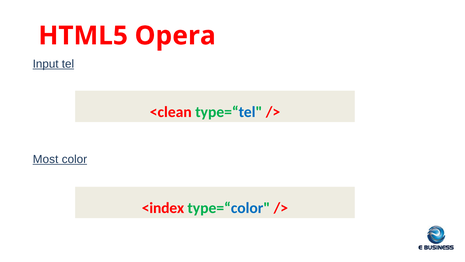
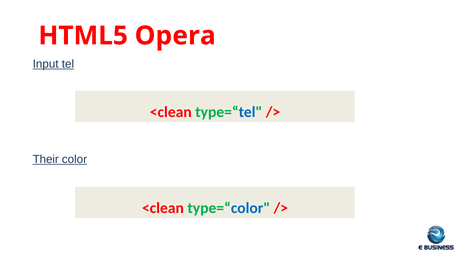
Most: Most -> Their (46, 159)
<index: <index -> <clean (163, 208)
